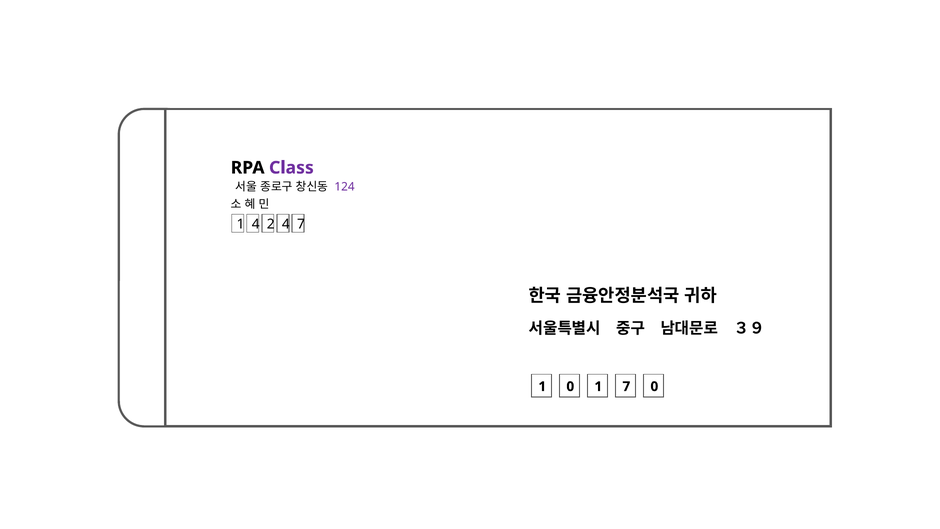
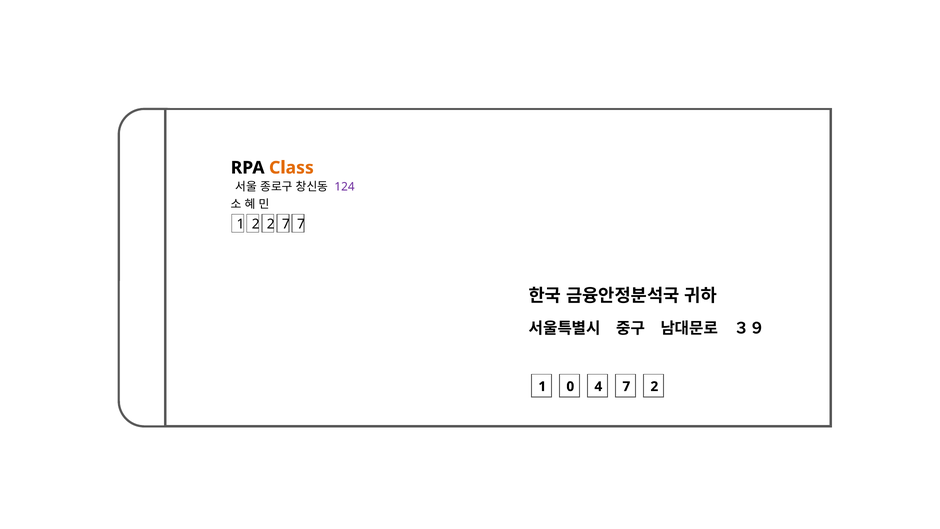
Class colour: purple -> orange (291, 168)
1 4: 4 -> 2 (256, 224)
2 4: 4 -> 7 (286, 224)
0 1: 1 -> 4 (598, 386)
7 0: 0 -> 2 (654, 386)
